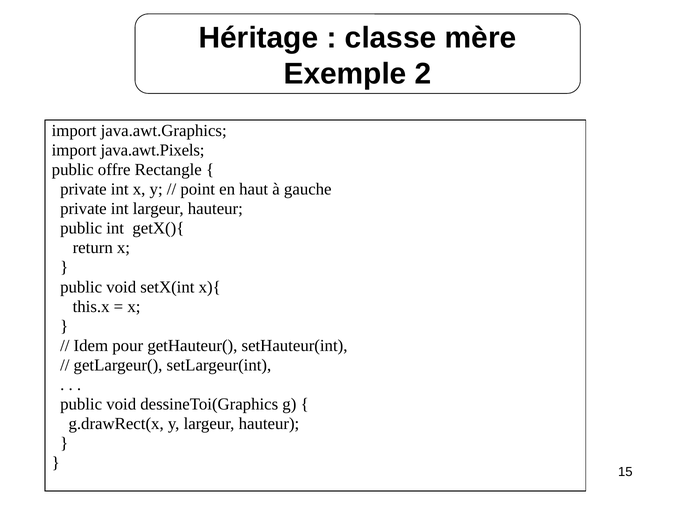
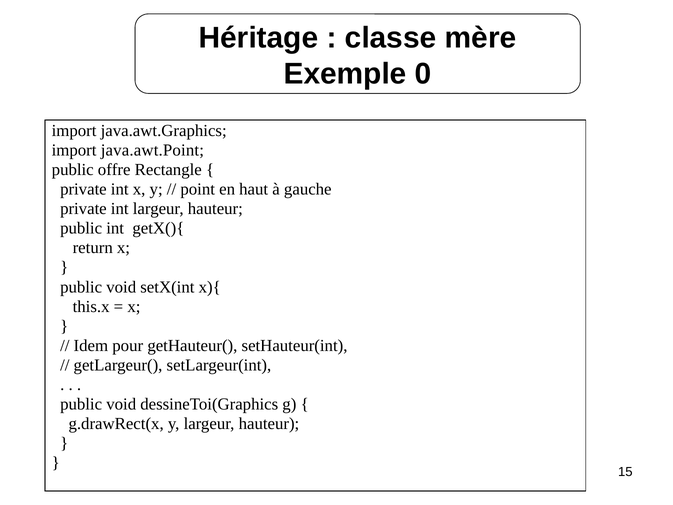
2: 2 -> 0 (423, 74)
java.awt.Pixels: java.awt.Pixels -> java.awt.Point (152, 150)
